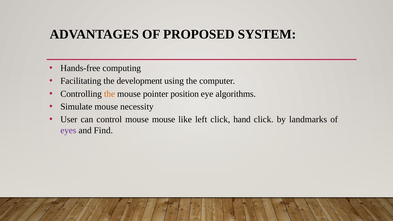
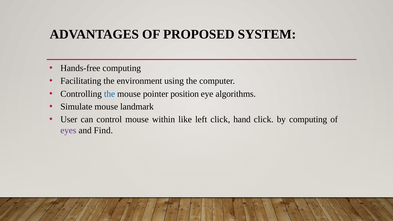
development: development -> environment (139, 81)
the colour: orange -> blue (110, 94)
necessity: necessity -> landmark (137, 107)
mouse mouse: mouse -> within (164, 120)
by landmarks: landmarks -> computing (308, 120)
